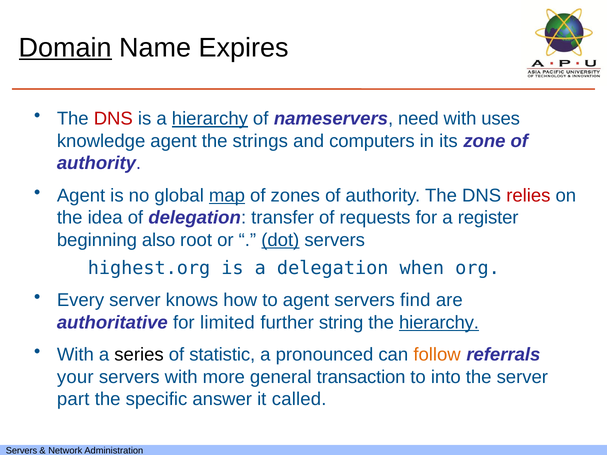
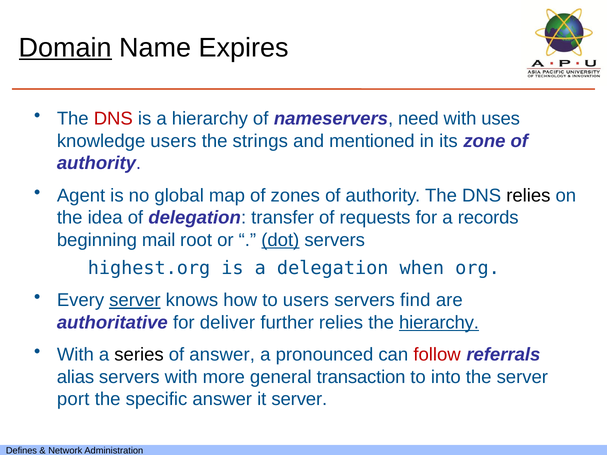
hierarchy underline: present -> none (210, 119)
knowledge agent: agent -> users (173, 141)
computers: computers -> mentioned (372, 141)
map underline: present -> none (227, 196)
relies colour: red -> black (528, 196)
register: register -> records (488, 218)
also: also -> mail (159, 240)
server underline: none -> present (135, 300)
to agent: agent -> users (306, 300)
limited: limited -> deliver (227, 323)
further string: string -> relies (341, 323)
of statistic: statistic -> answer (222, 355)
follow colour: orange -> red (437, 355)
your: your -> alias (75, 377)
part: part -> port (73, 400)
it called: called -> server (299, 400)
Servers: Servers -> Defines (21, 451)
